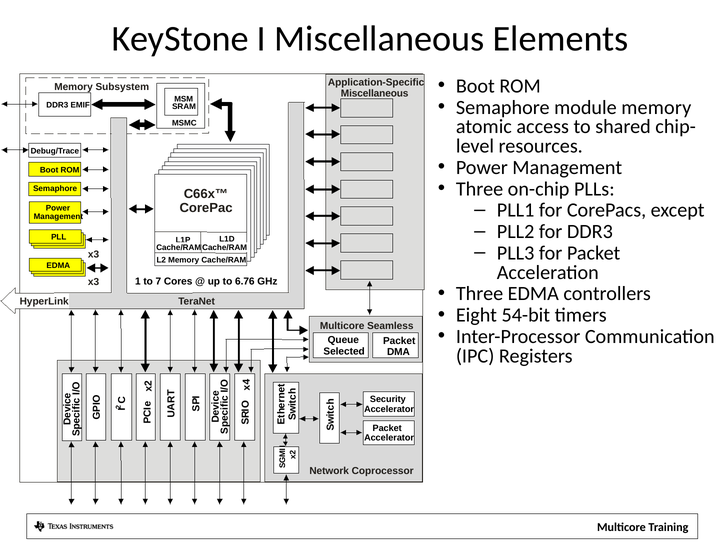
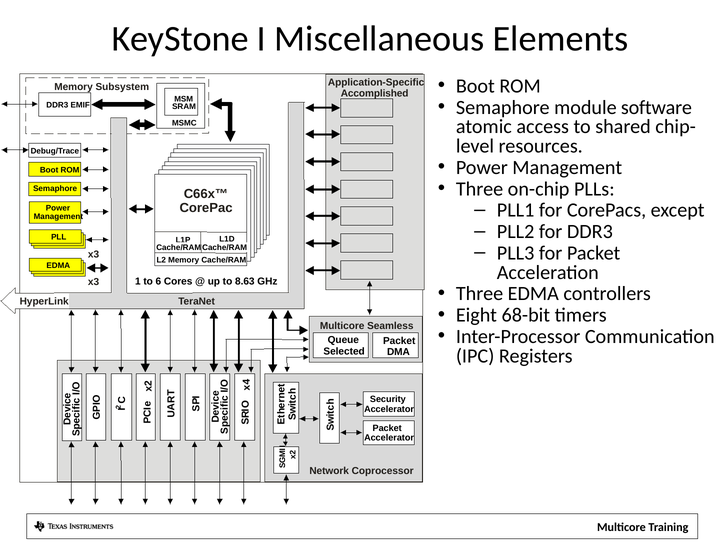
Miscellaneous: Miscellaneous -> Accomplished (375, 93)
module memory: memory -> software (656, 107)
7: 7 -> 6 (158, 281)
6.76: 6.76 -> 8.63 (245, 281)
54-bit: 54-bit -> 68-bit (526, 315)
